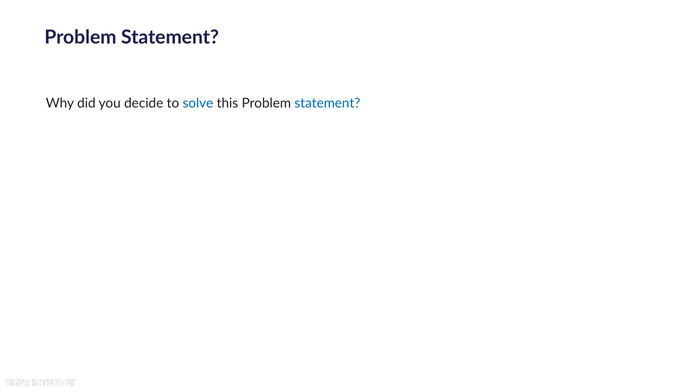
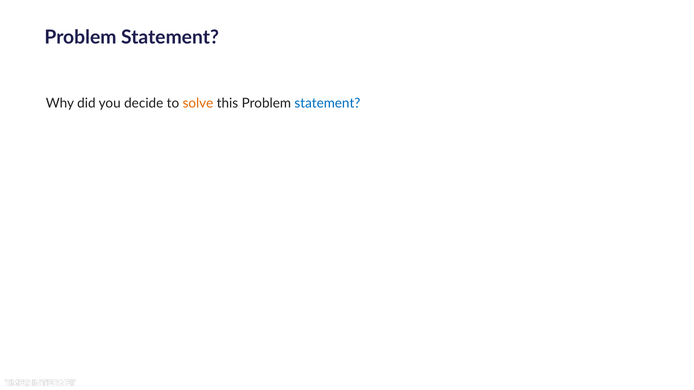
solve colour: blue -> orange (198, 103)
